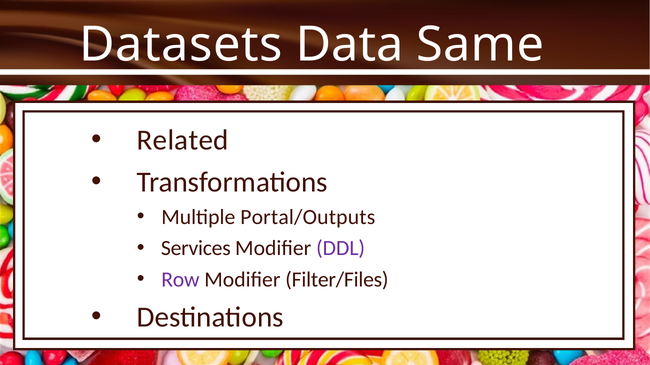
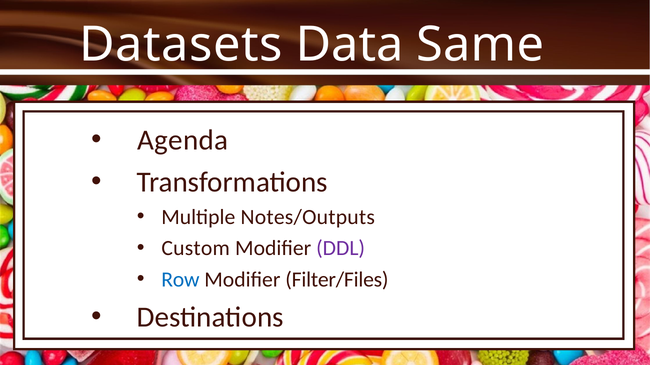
Related: Related -> Agenda (183, 140)
Portal/Outputs: Portal/Outputs -> Notes/Outputs (308, 217)
Services: Services -> Custom (196, 249)
Row colour: purple -> blue (180, 280)
